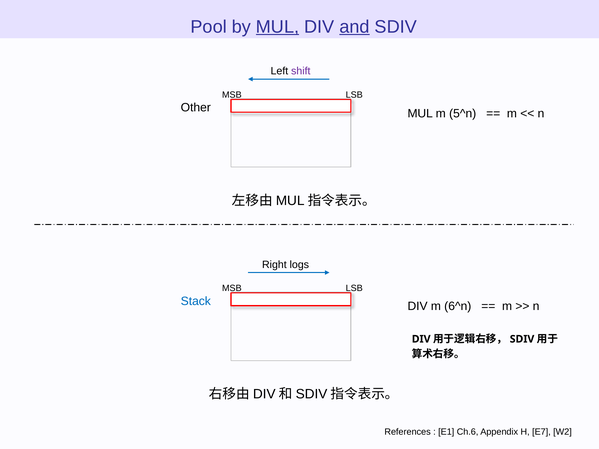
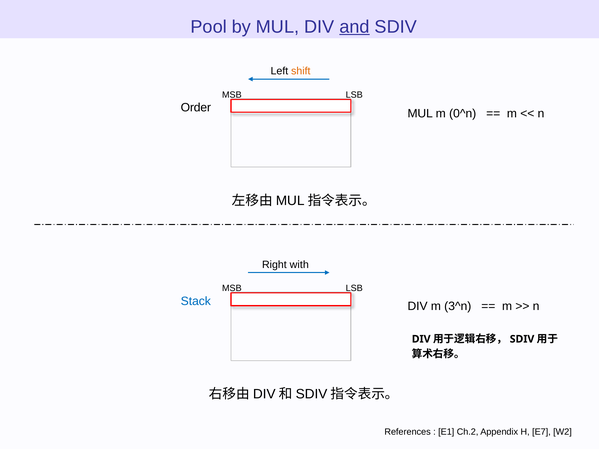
MUL underline: present -> none (278, 27)
shift colour: purple -> orange (301, 71)
Other: Other -> Order (196, 108)
5^n: 5^n -> 0^n (463, 114)
logs: logs -> with (299, 265)
6^n: 6^n -> 3^n (458, 306)
Ch.6: Ch.6 -> Ch.2 (468, 432)
